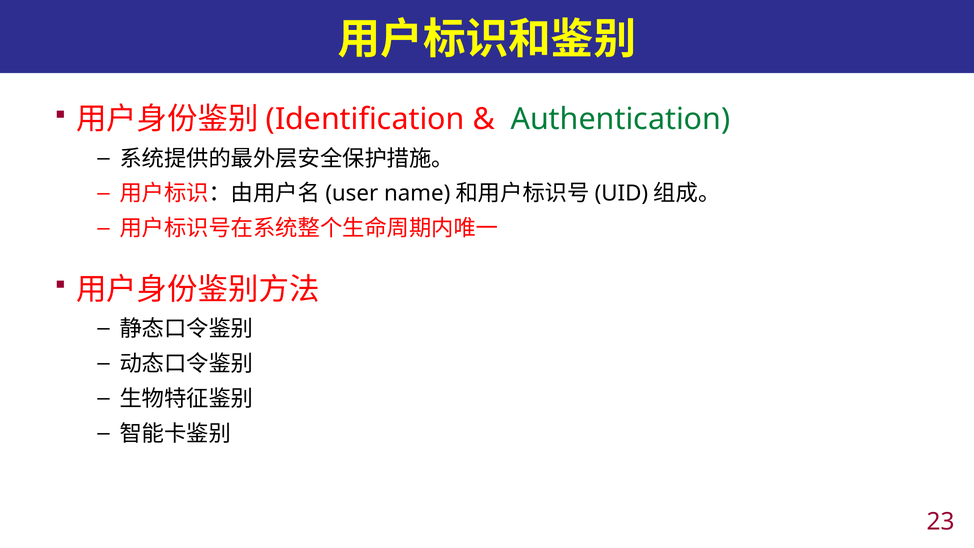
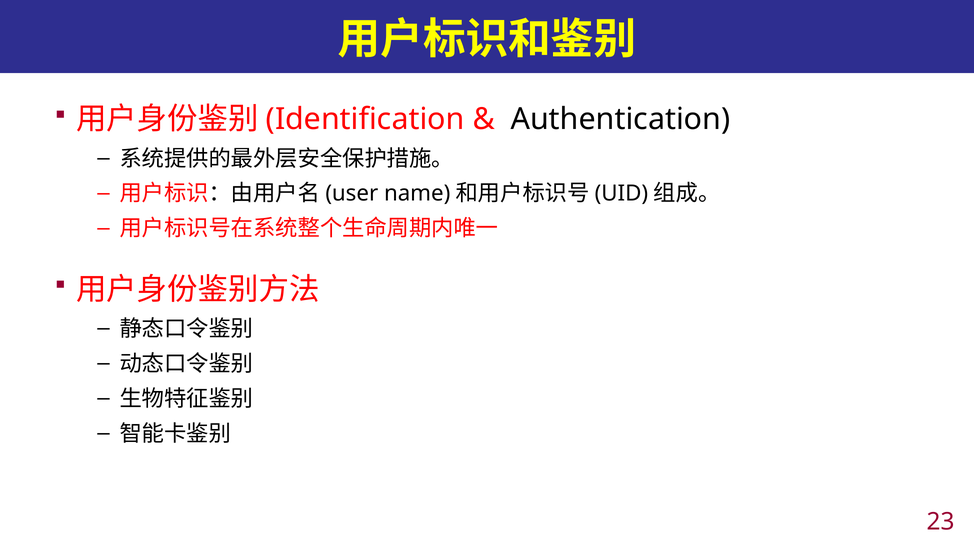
Authentication colour: green -> black (620, 119)
